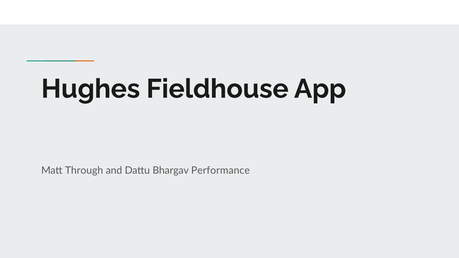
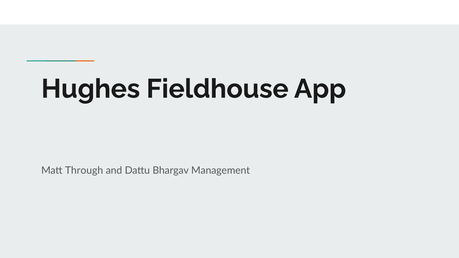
Performance: Performance -> Management (221, 171)
